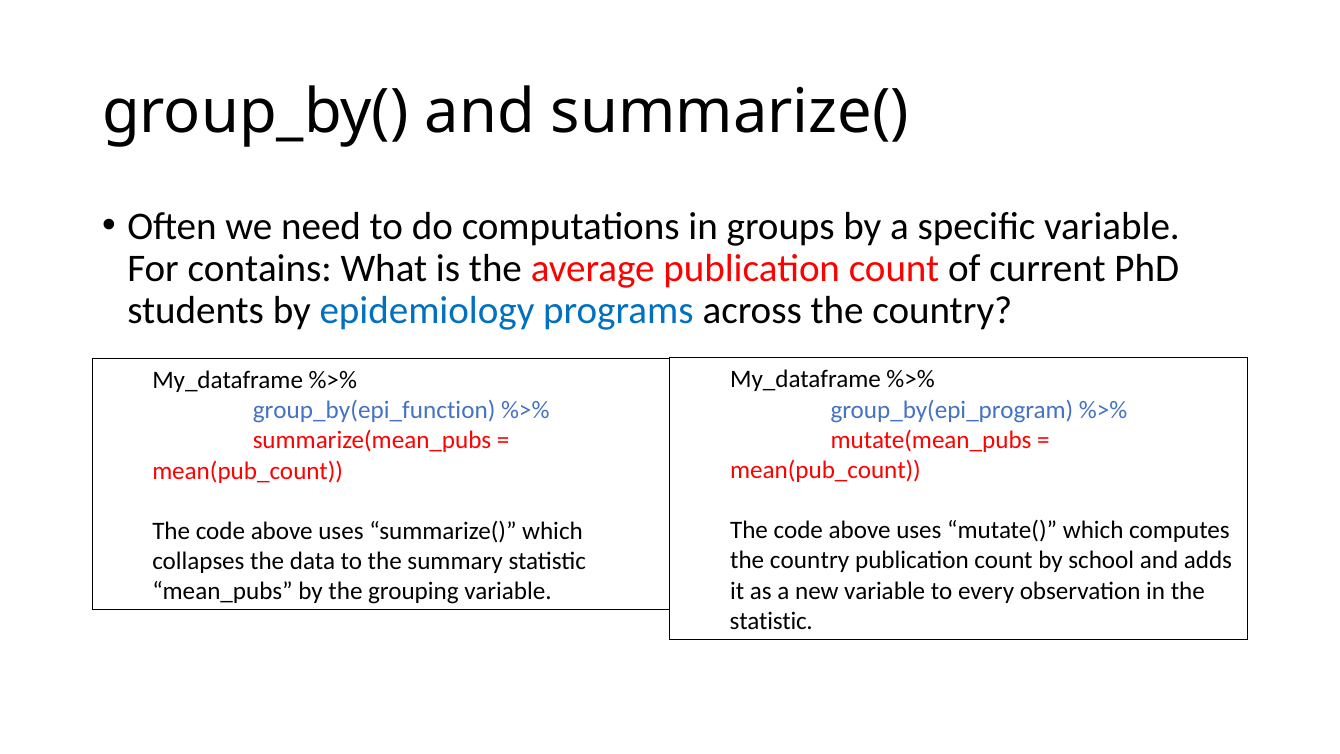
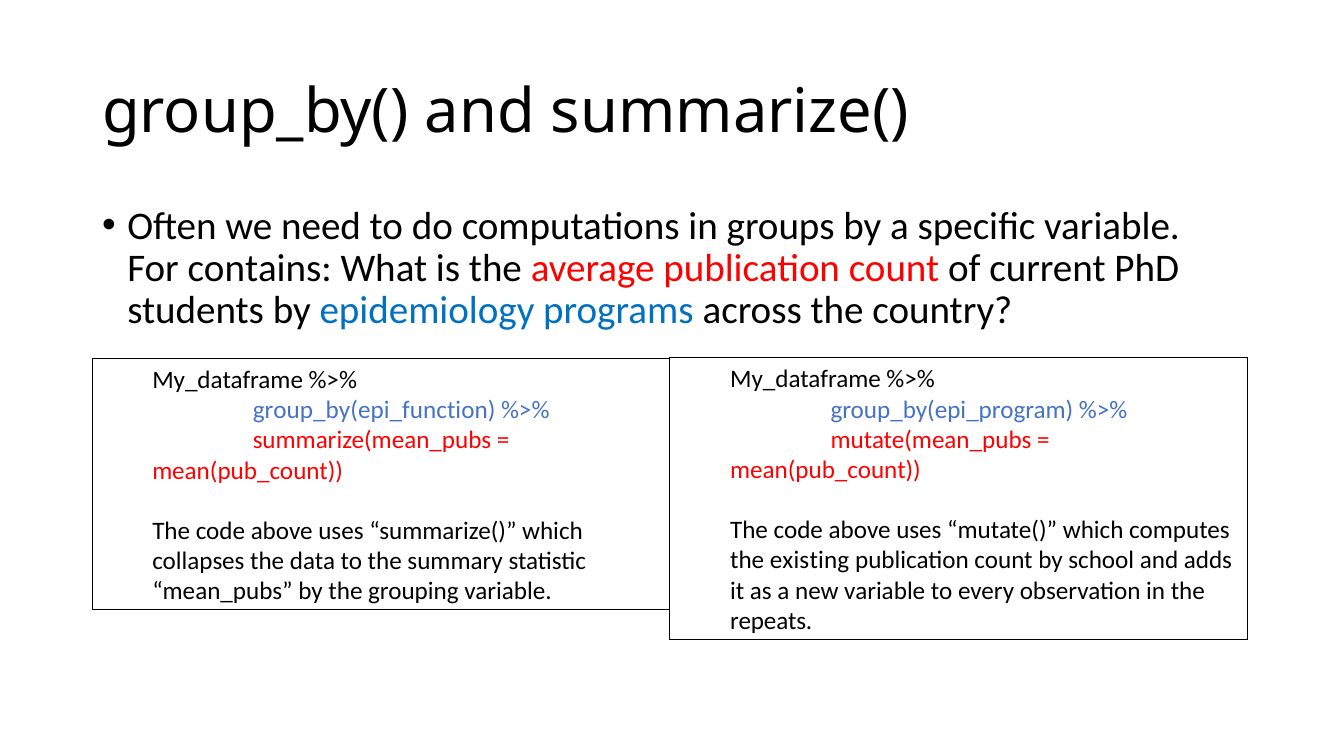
country: country -> existing (810, 560)
statistic: statistic -> repeats (771, 621)
